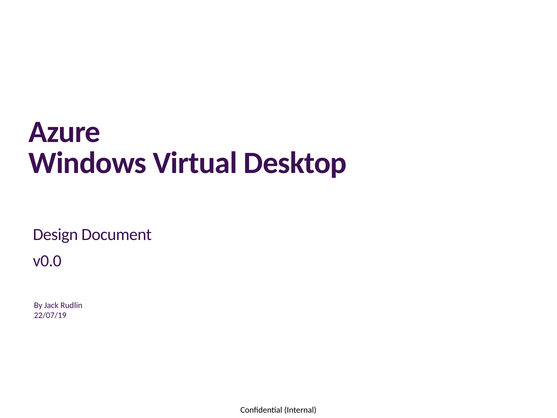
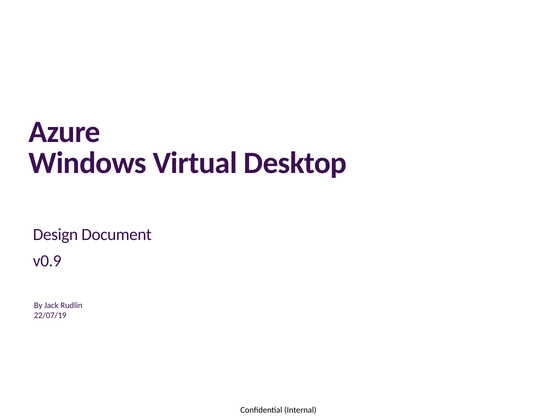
v0.0: v0.0 -> v0.9 (47, 261)
